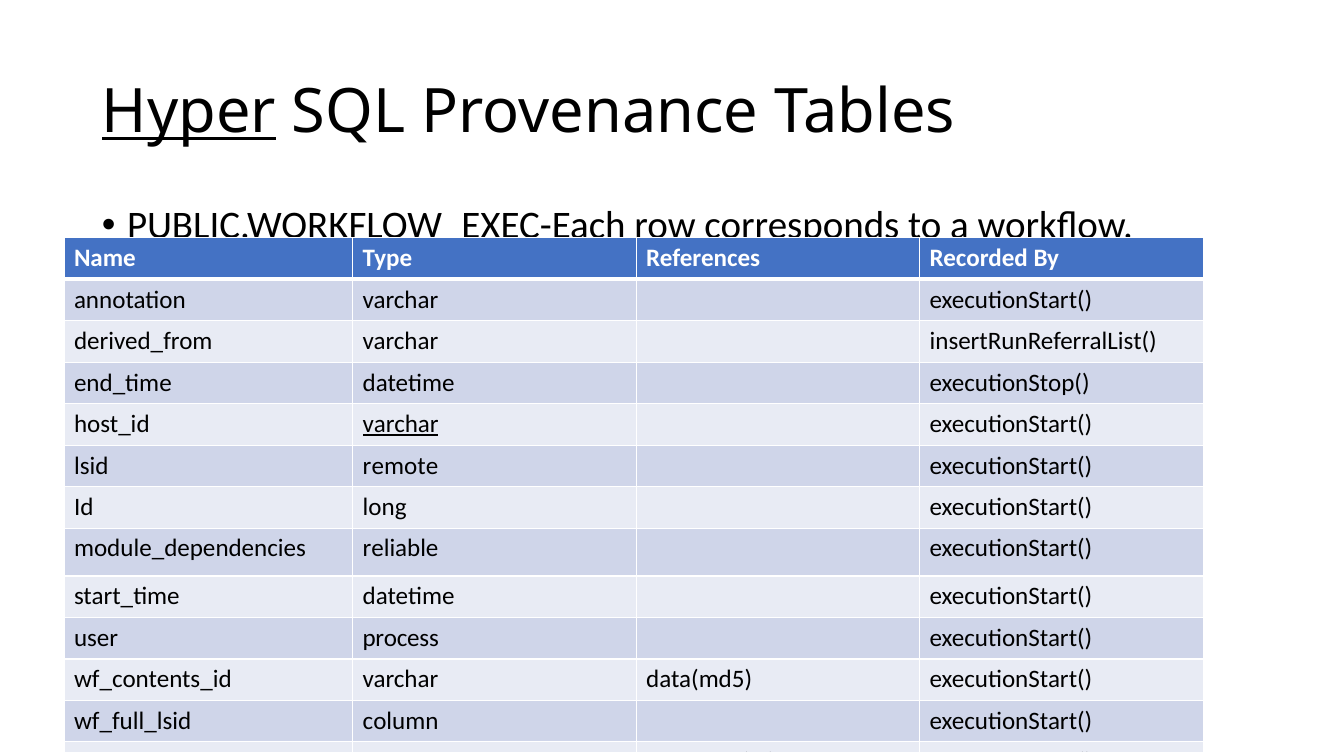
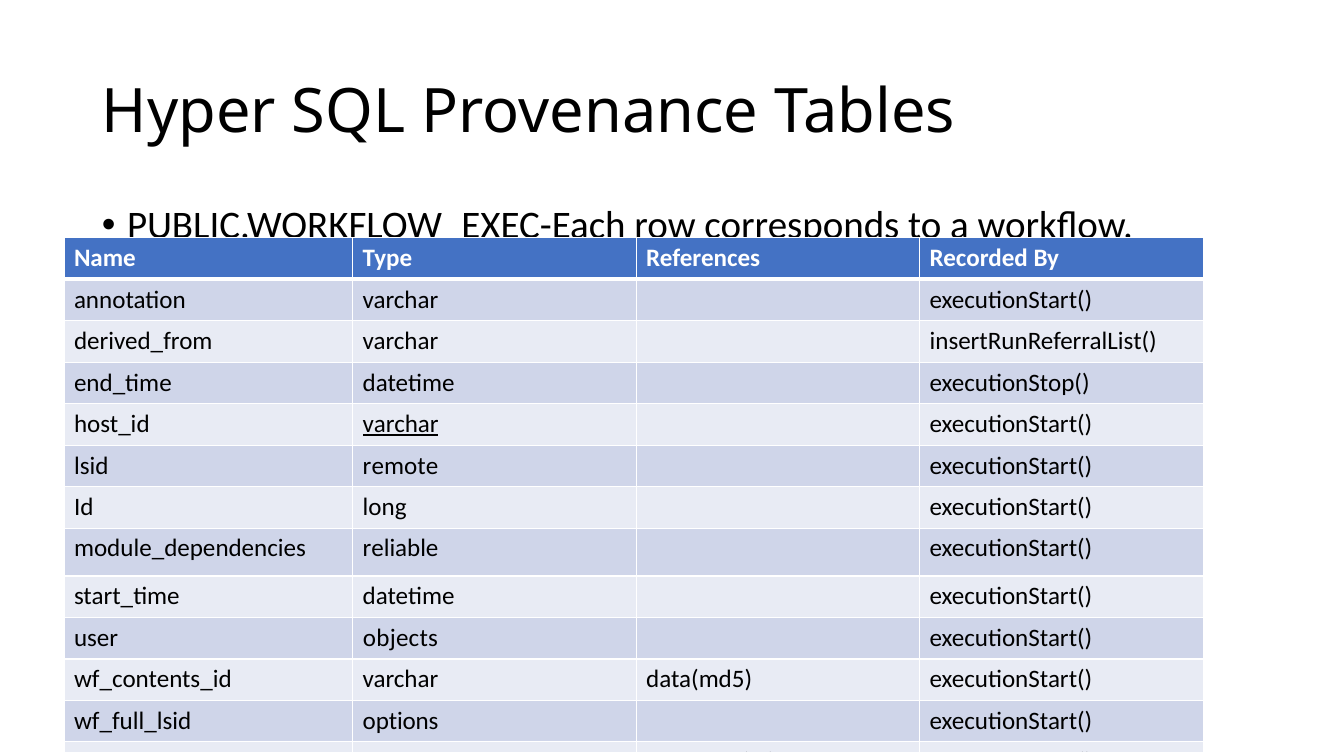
Hyper underline: present -> none (189, 112)
process: process -> objects (400, 638)
column: column -> options (401, 721)
